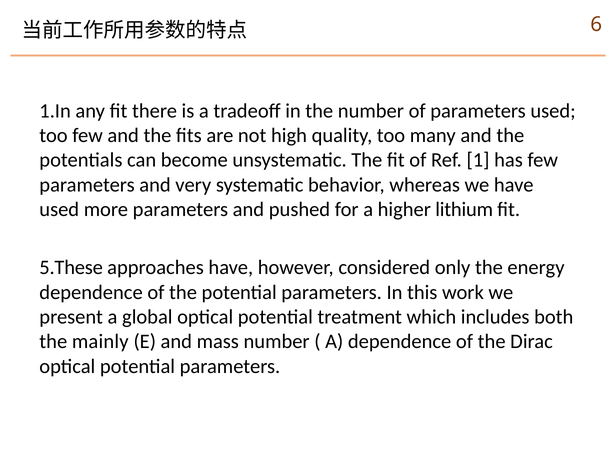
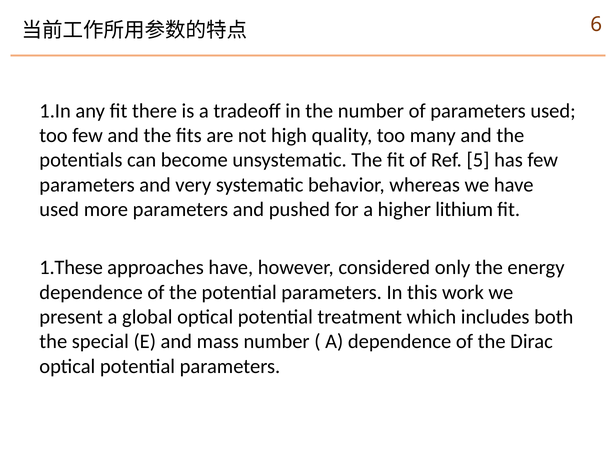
1: 1 -> 5 (478, 160)
5.These: 5.These -> 1.These (71, 268)
mainly: mainly -> special (100, 342)
